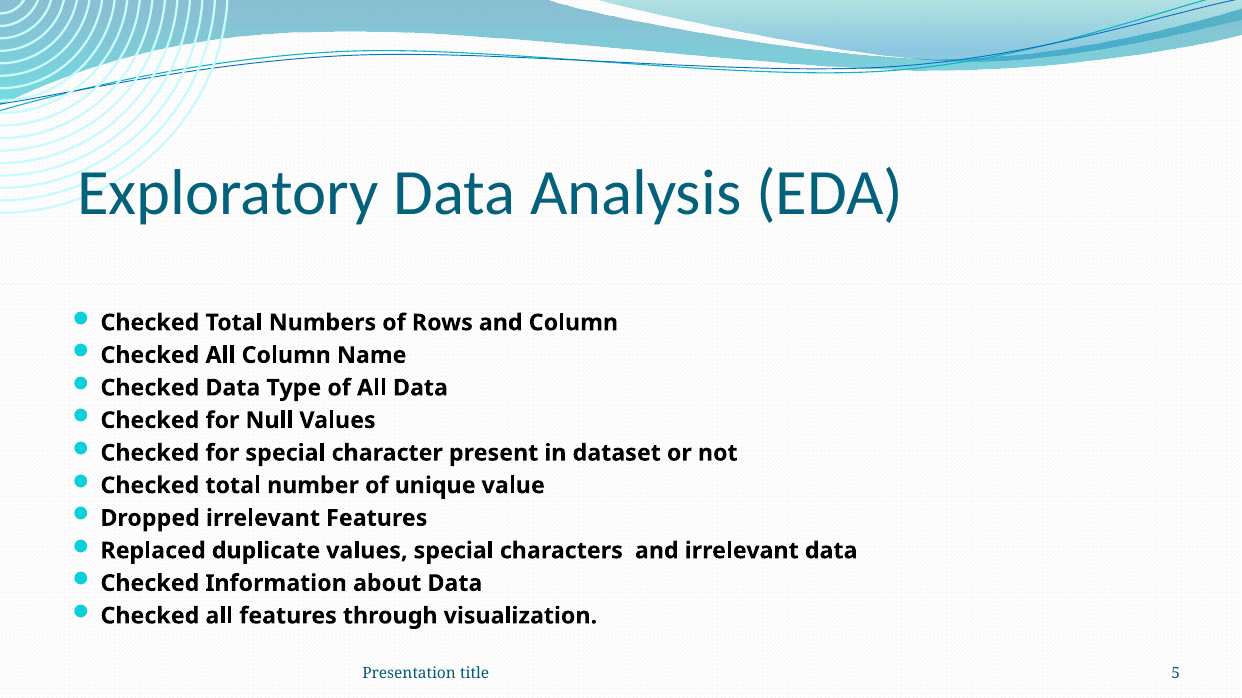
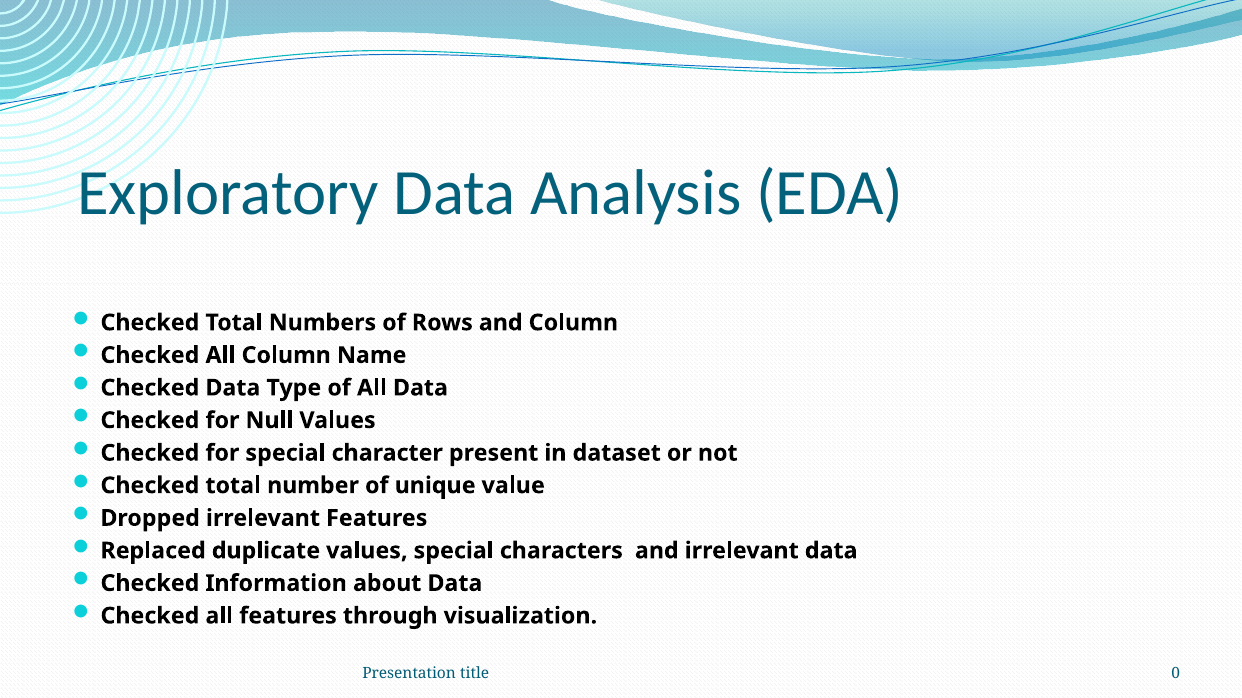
5: 5 -> 0 (1176, 674)
